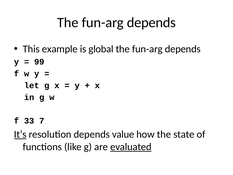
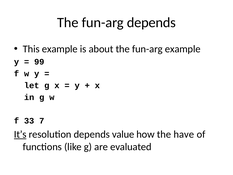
global: global -> about (101, 49)
depends: depends -> example (183, 49)
state: state -> have (184, 134)
evaluated underline: present -> none (131, 147)
